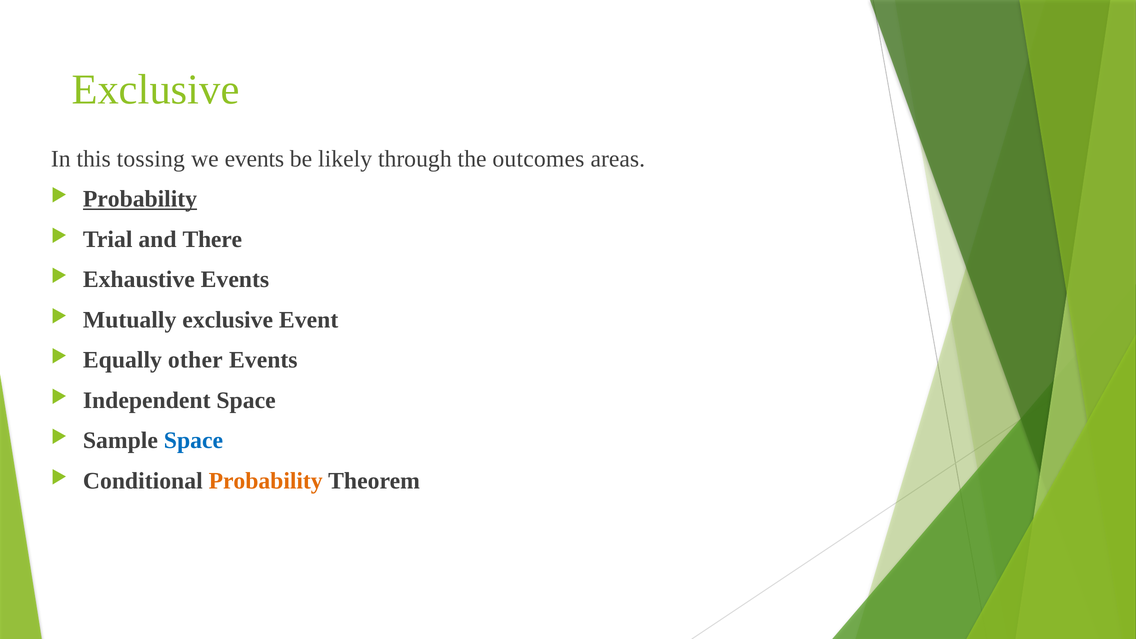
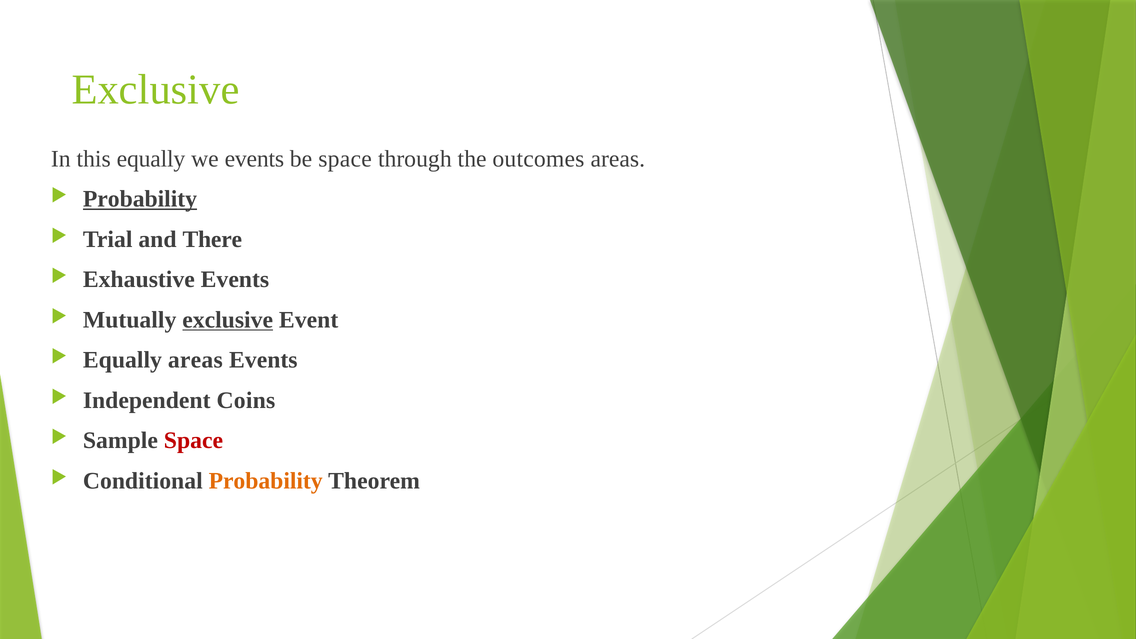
this tossing: tossing -> equally (151, 159)
be likely: likely -> space (345, 159)
exclusive underline: none -> present (228, 320)
Equally other: other -> areas (195, 360)
Independent Space: Space -> Coins (246, 400)
Space colour: blue -> red (193, 441)
